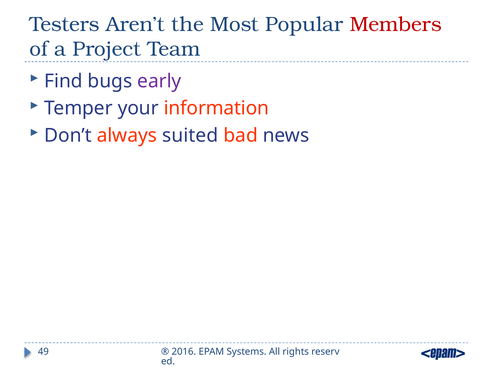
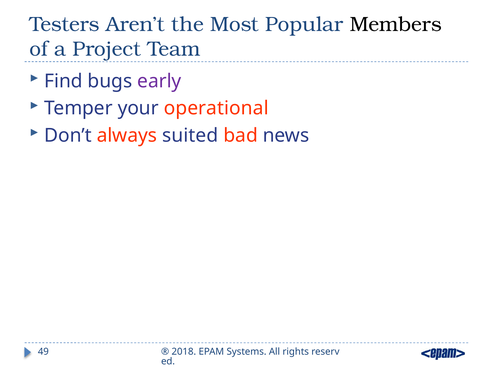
Members colour: red -> black (396, 24)
information: information -> operational (216, 108)
2016: 2016 -> 2018 (184, 352)
